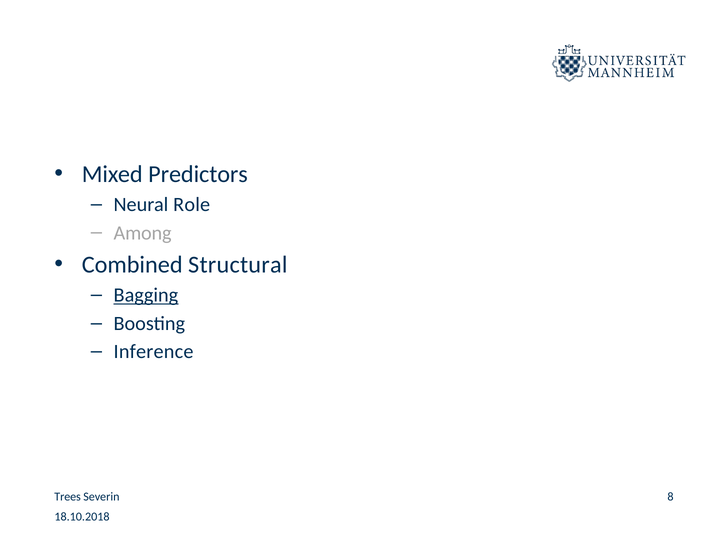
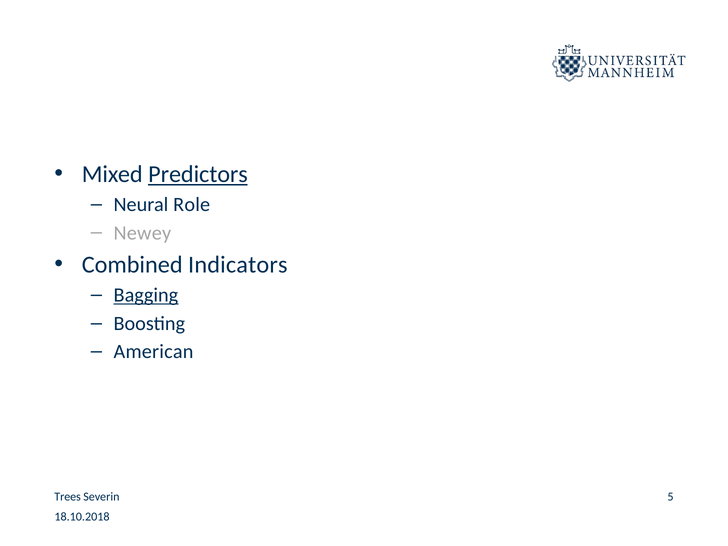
Predictors underline: none -> present (198, 174)
Among: Among -> Newey (142, 233)
Structural: Structural -> Indicators (238, 265)
Inference: Inference -> American (154, 352)
8: 8 -> 5 (671, 497)
